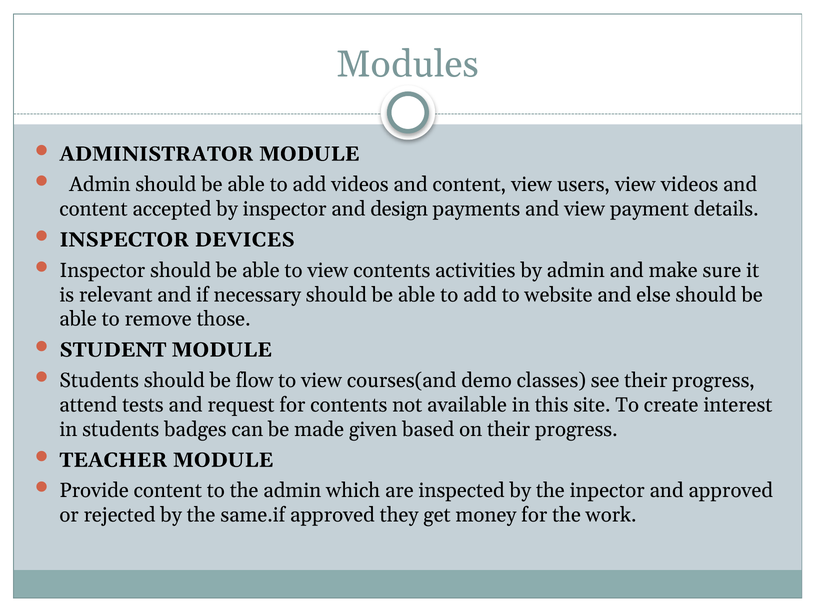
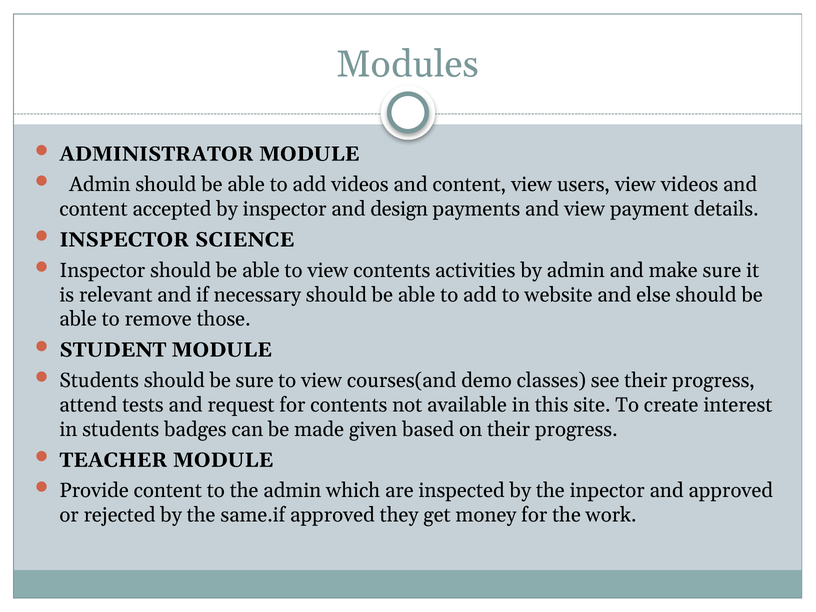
DEVICES: DEVICES -> SCIENCE (245, 240)
be flow: flow -> sure (255, 380)
